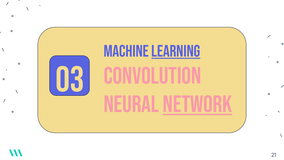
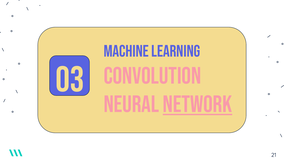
LEARNING underline: present -> none (176, 51)
